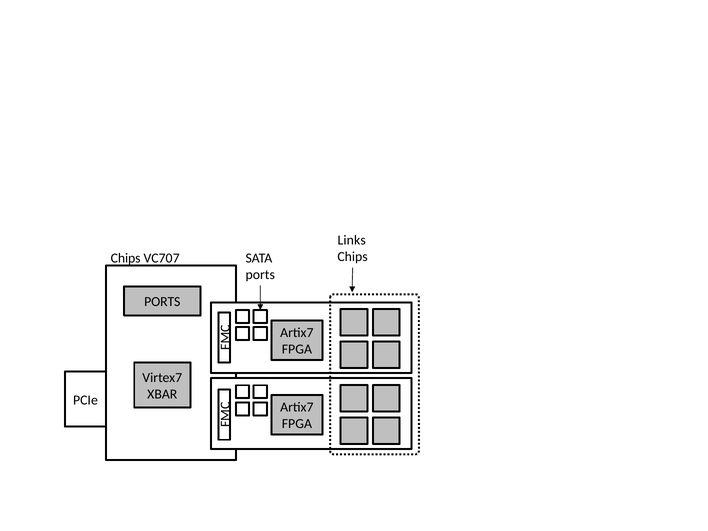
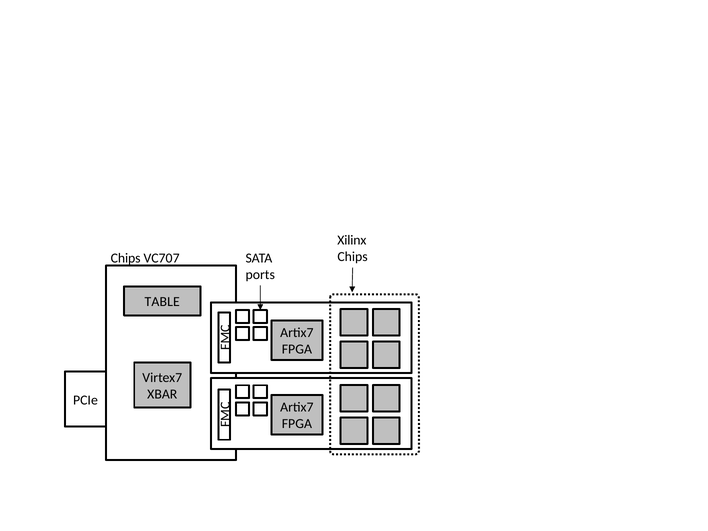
Links: Links -> Xilinx (352, 240)
PORTS: PORTS -> TABLE (162, 302)
